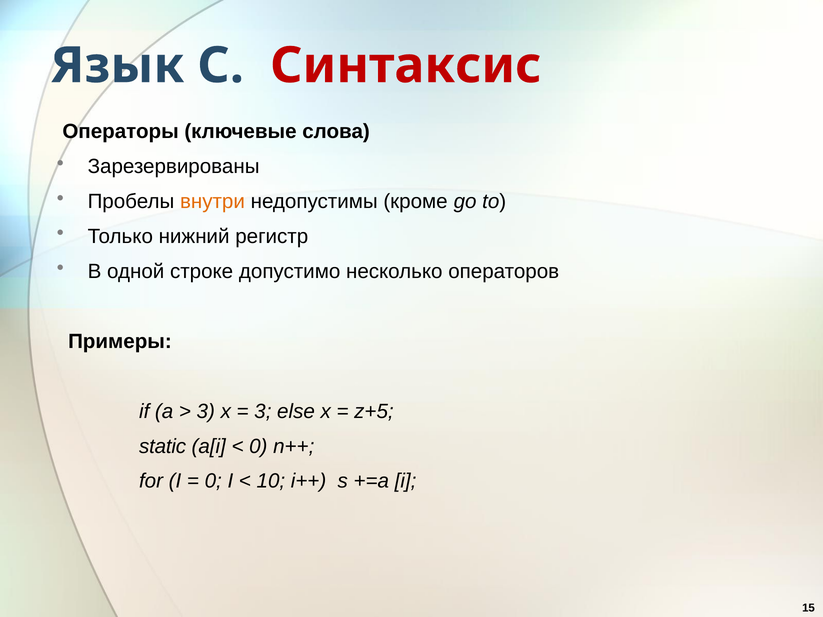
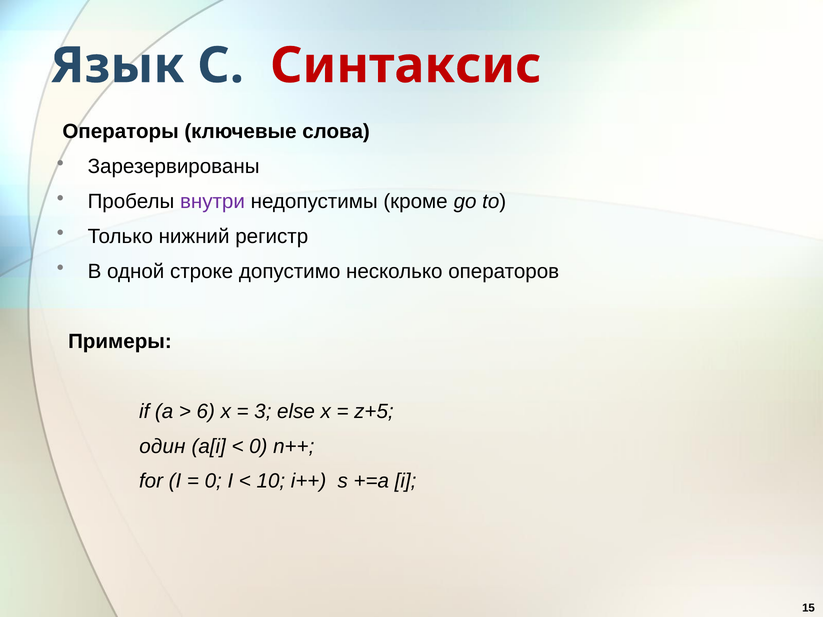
внутри colour: orange -> purple (212, 202)
3: 3 -> 6 (206, 411)
static: static -> один (162, 446)
